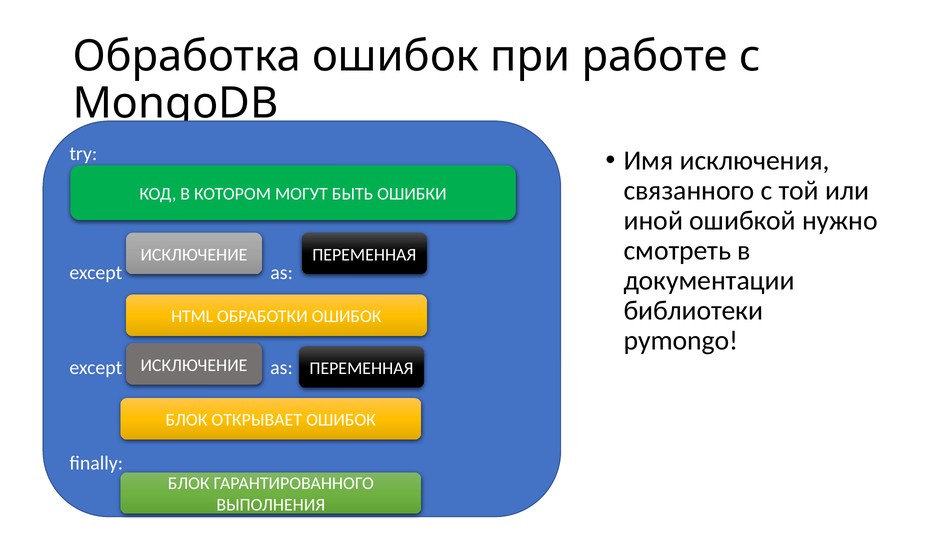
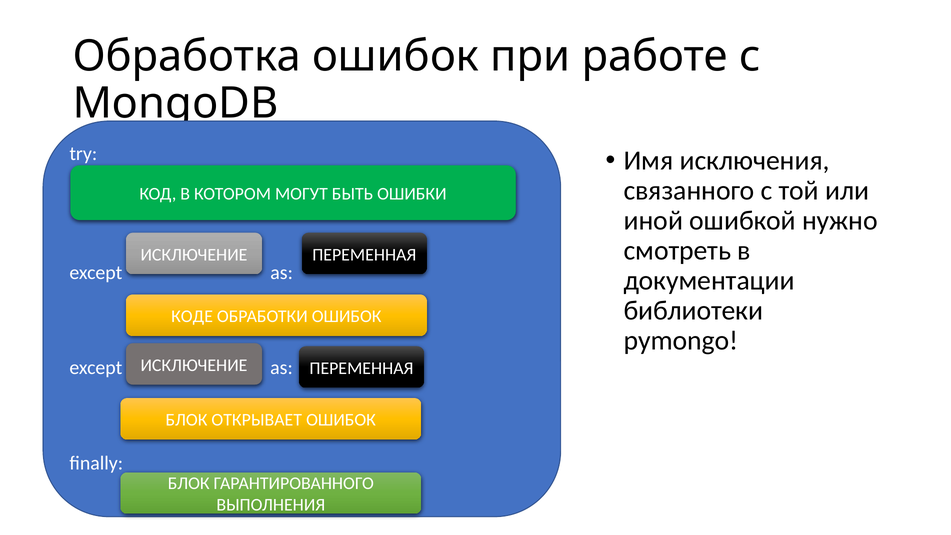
HTML: HTML -> КОДЕ (192, 316)
